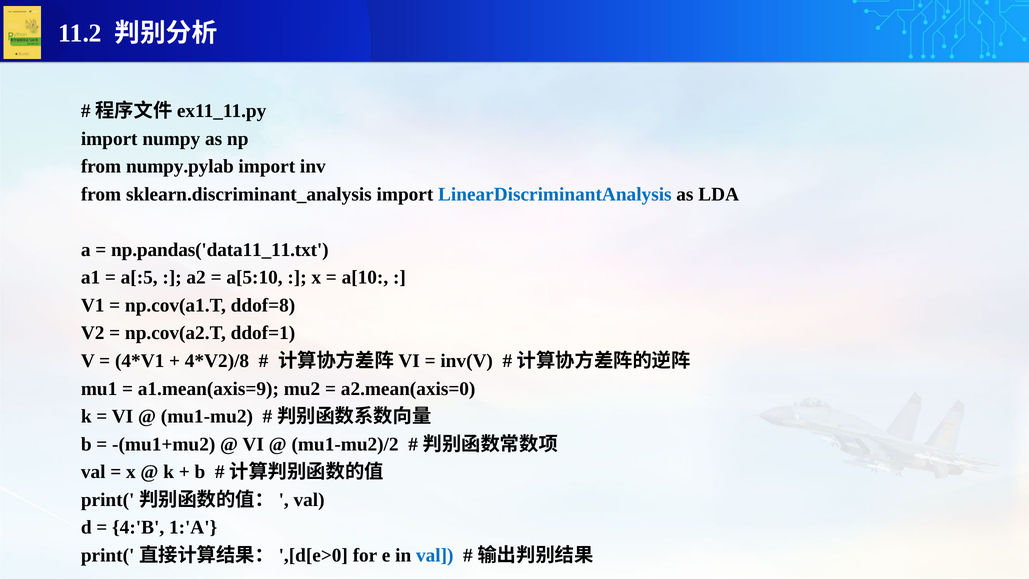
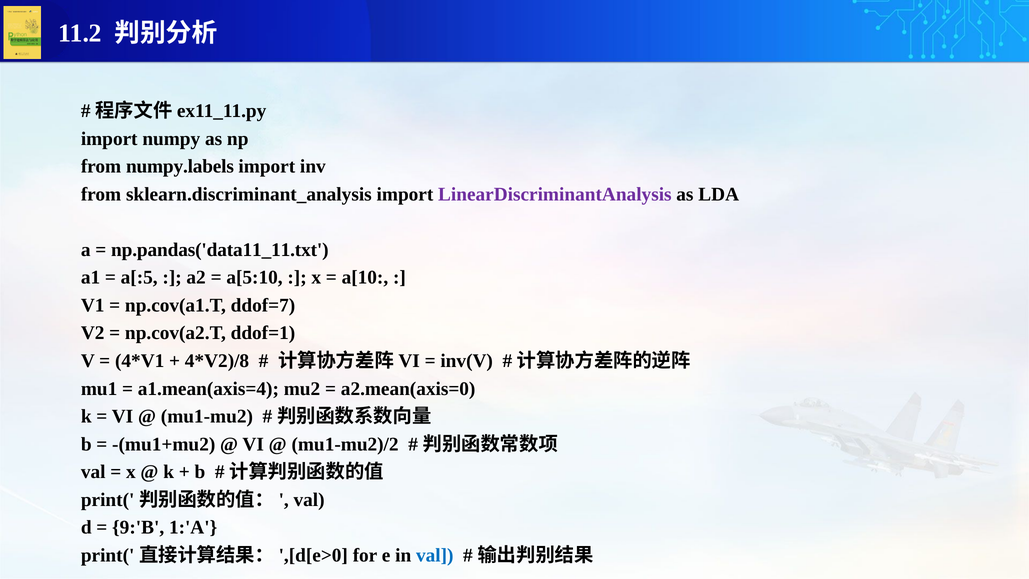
numpy.pylab: numpy.pylab -> numpy.labels (180, 166)
LinearDiscriminantAnalysis colour: blue -> purple (555, 194)
ddof=8: ddof=8 -> ddof=7 (263, 305)
a1.mean(axis=9: a1.mean(axis=9 -> a1.mean(axis=4 (208, 389)
4:'B: 4:'B -> 9:'B (138, 527)
